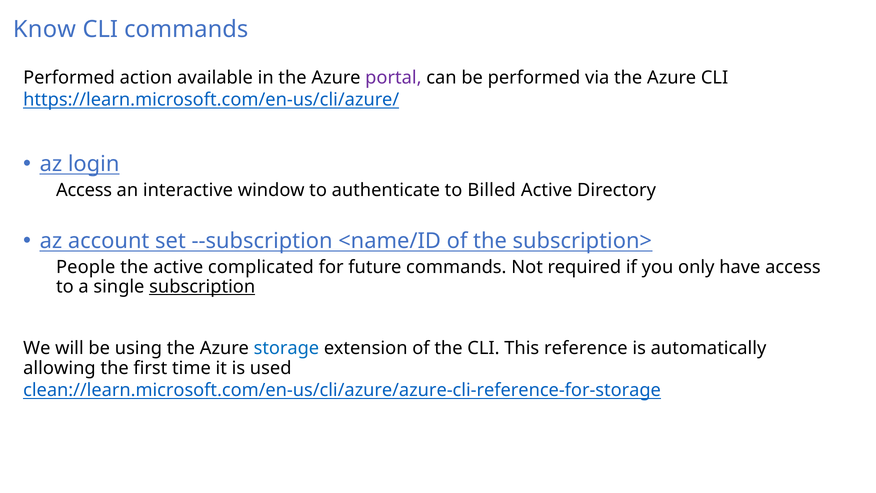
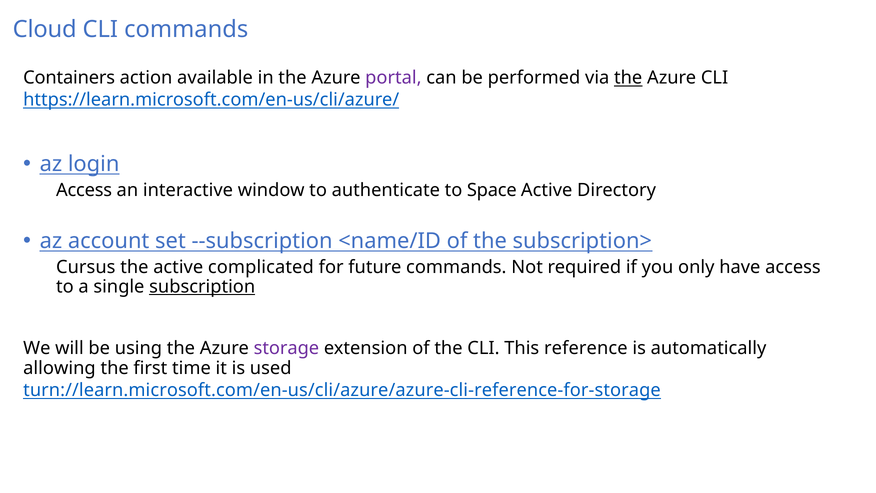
Know: Know -> Cloud (45, 29)
Performed: Performed -> Containers (69, 78)
the underline: none -> present (628, 78)
Billed: Billed -> Space (492, 190)
People: People -> Cursus (86, 267)
storage colour: blue -> purple (286, 348)
clean://learn.microsoft.com/en-us/cli/azure/azure-cli-reference-for-storage: clean://learn.microsoft.com/en-us/cli/azure/azure-cli-reference-for-storage -> turn://learn.microsoft.com/en-us/cli/azure/azure-cli-reference-for-storage (342, 390)
